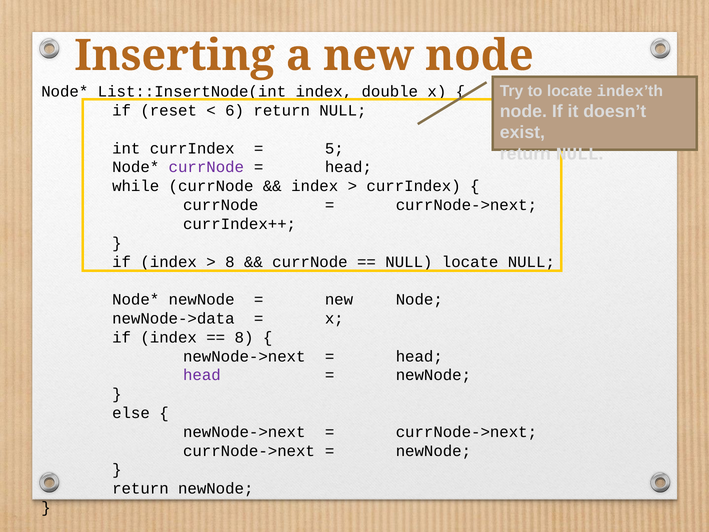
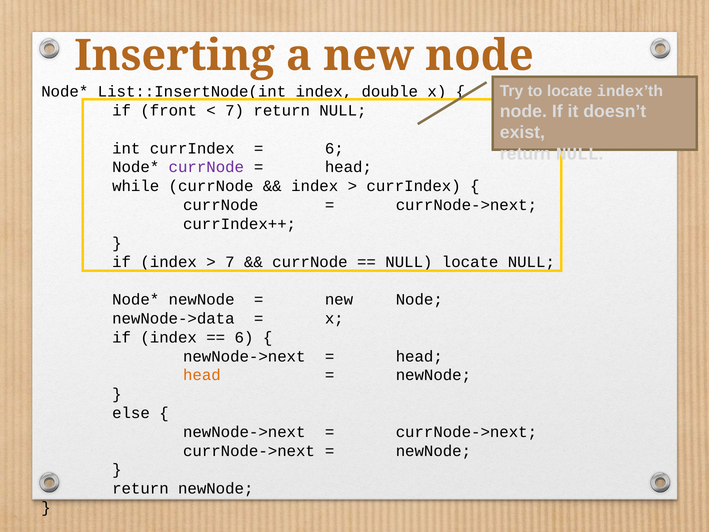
reset: reset -> front (169, 111)
6: 6 -> 7 (235, 111)
5: 5 -> 6 (334, 148)
8: 8 -> 7 (230, 262)
8: 8 -> 6 (244, 337)
head colour: purple -> orange (202, 375)
